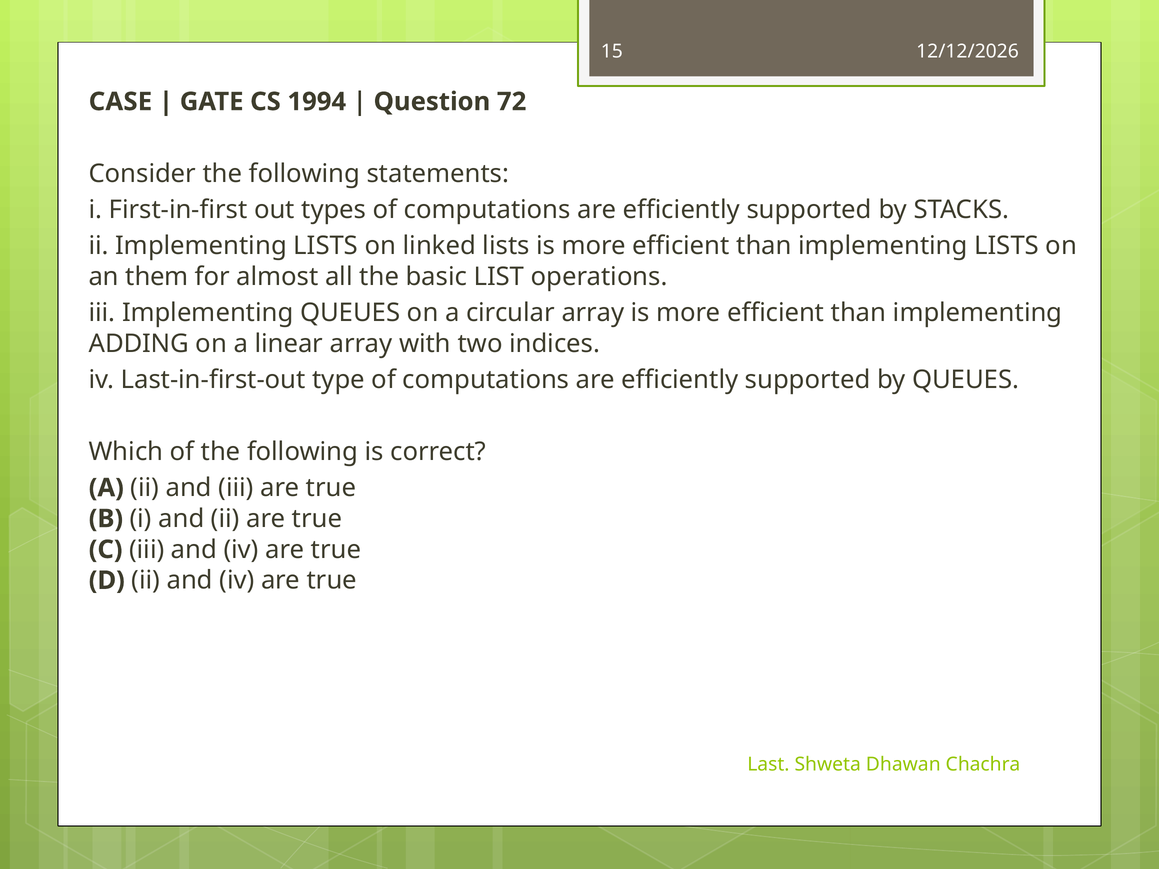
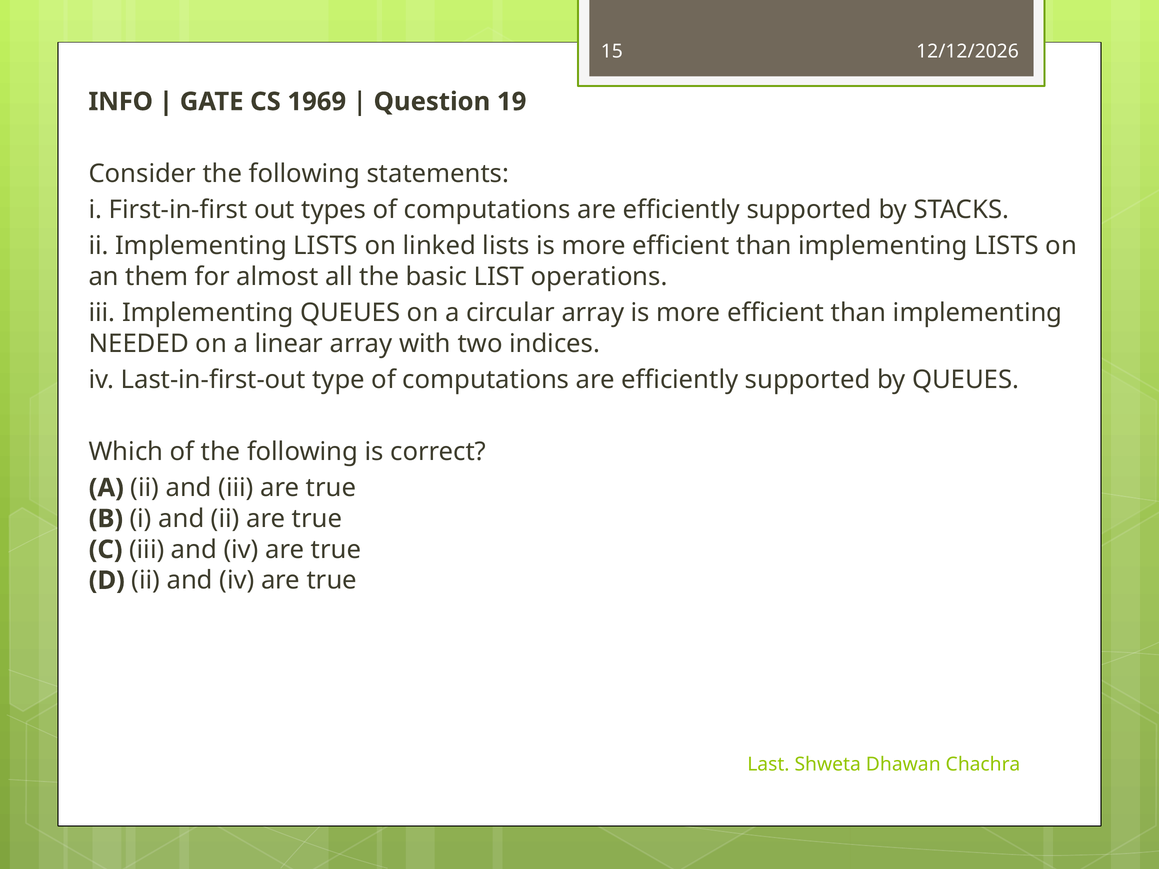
CASE: CASE -> INFO (121, 102)
1994: 1994 -> 1969 (317, 102)
72: 72 -> 19 (512, 102)
ADDING: ADDING -> NEEDED (139, 344)
